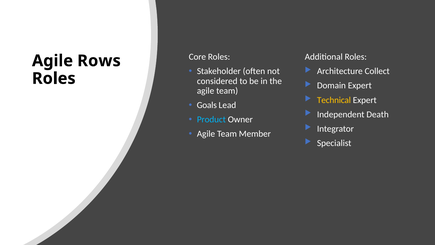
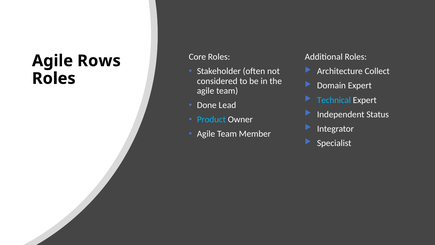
Technical colour: yellow -> light blue (334, 100)
Goals: Goals -> Done (207, 105)
Death: Death -> Status (378, 114)
